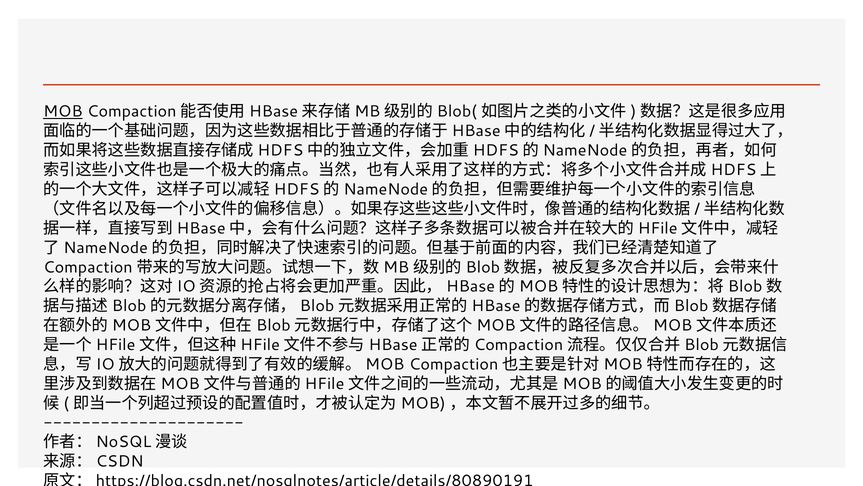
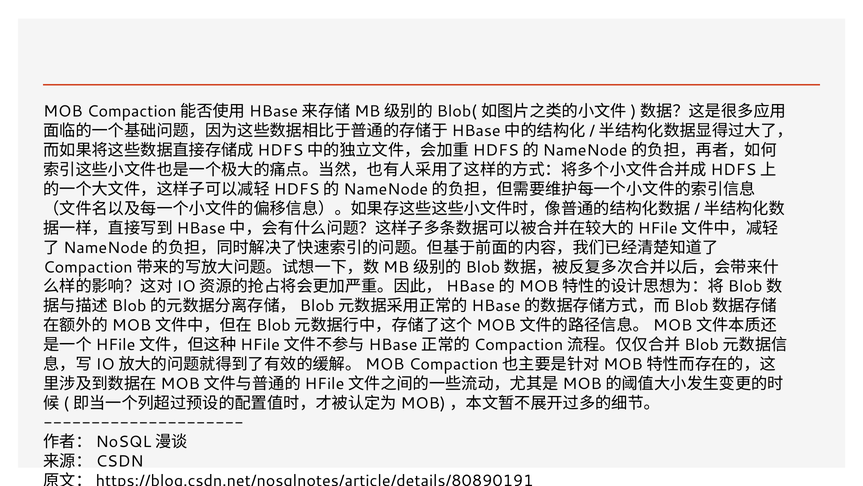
MOB underline: present -> none (63, 112)
